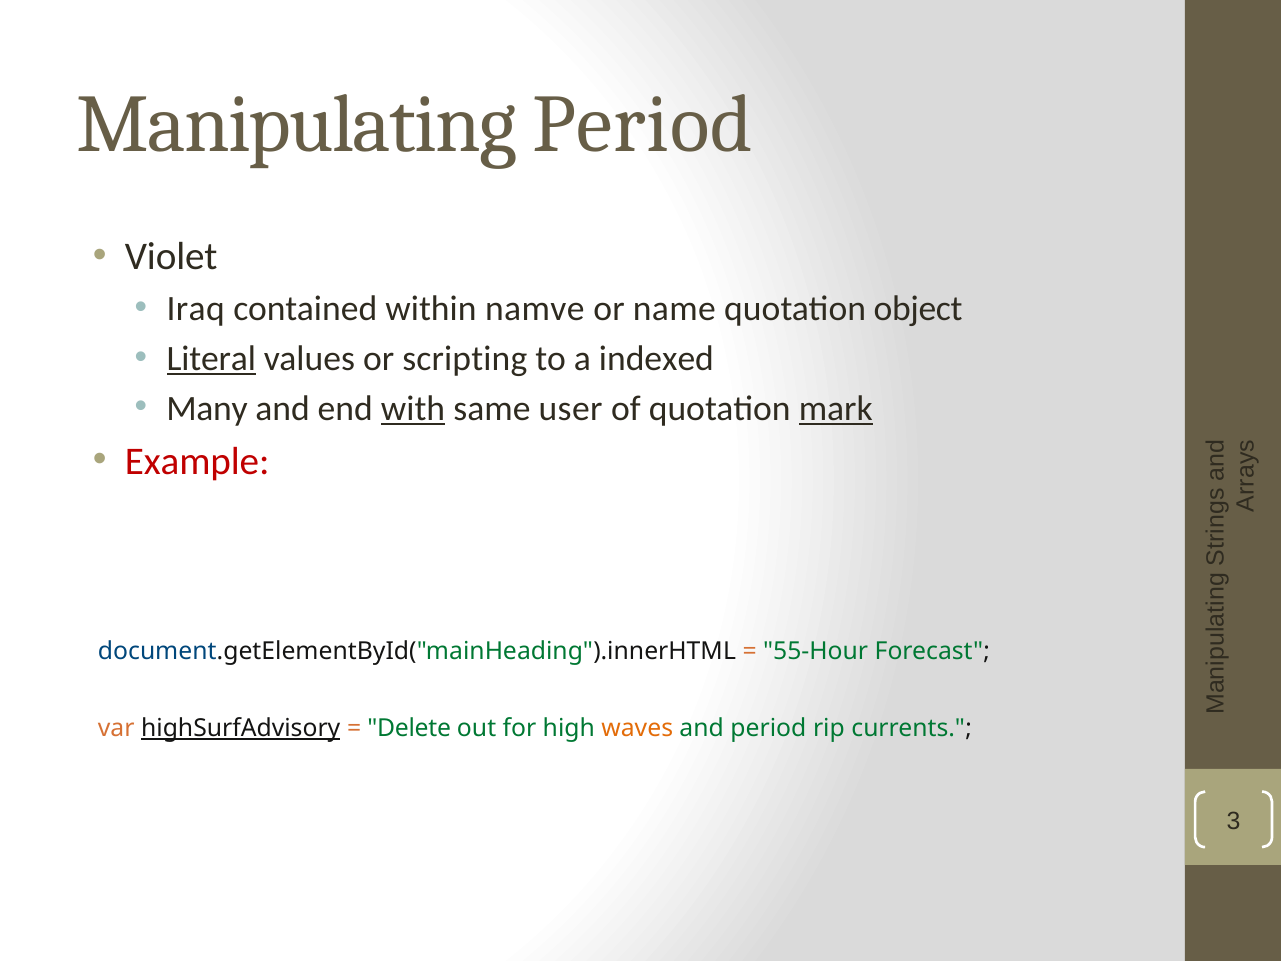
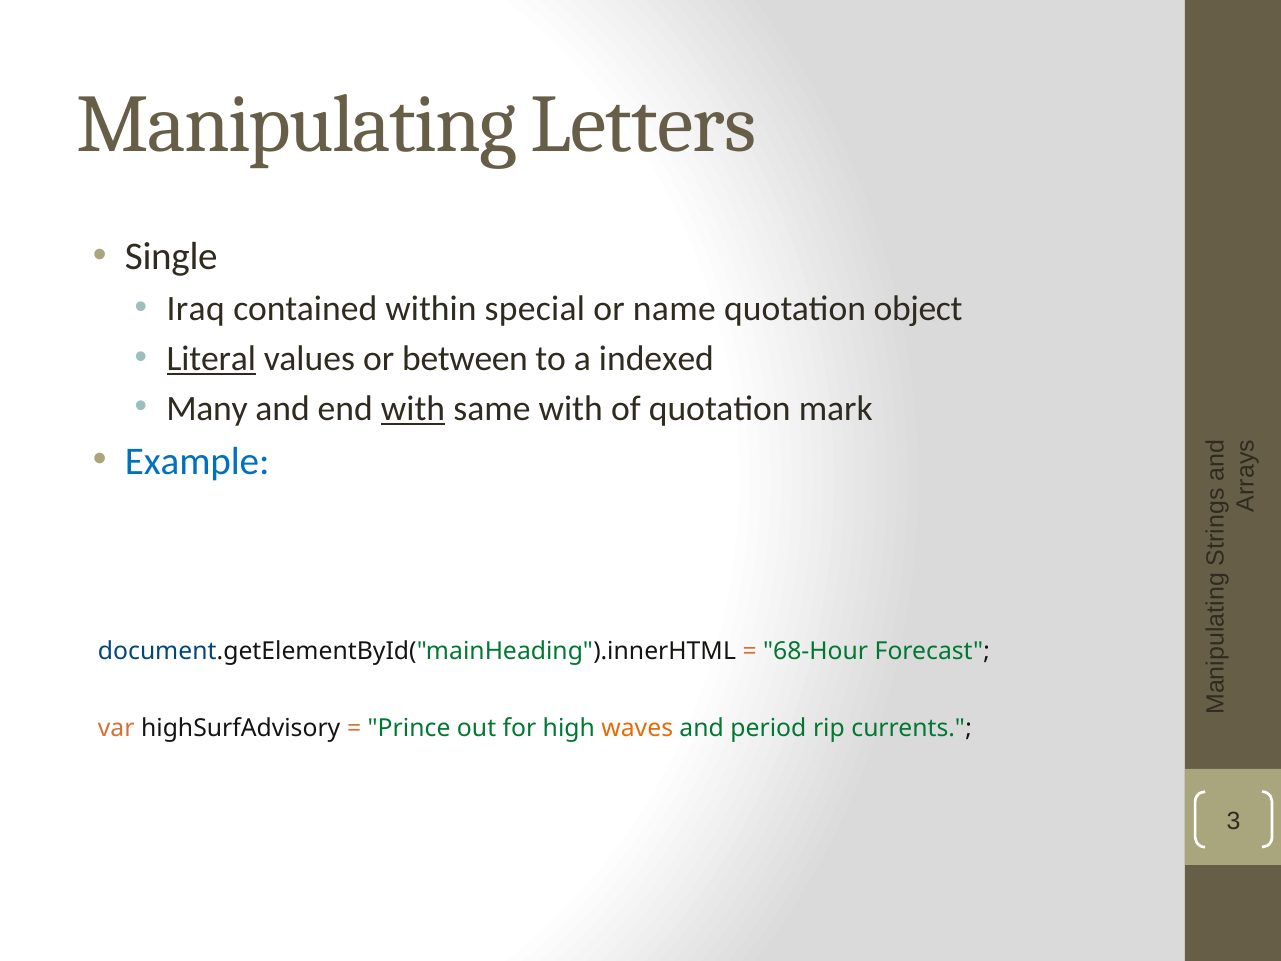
Manipulating Period: Period -> Letters (643, 124)
Violet: Violet -> Single (171, 257)
namve: namve -> special (535, 308)
scripting: scripting -> between (465, 358)
same user: user -> with (571, 408)
mark underline: present -> none (836, 408)
Example colour: red -> blue (197, 461)
55-Hour: 55-Hour -> 68-Hour (816, 651)
highSurfAdvisory underline: present -> none (241, 728)
Delete: Delete -> Prince (409, 728)
